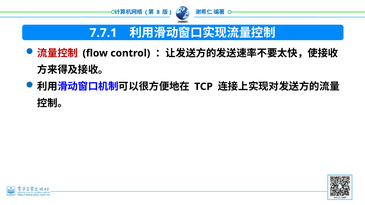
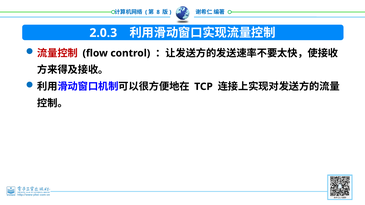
7.7.1: 7.7.1 -> 2.0.3 (103, 33)
